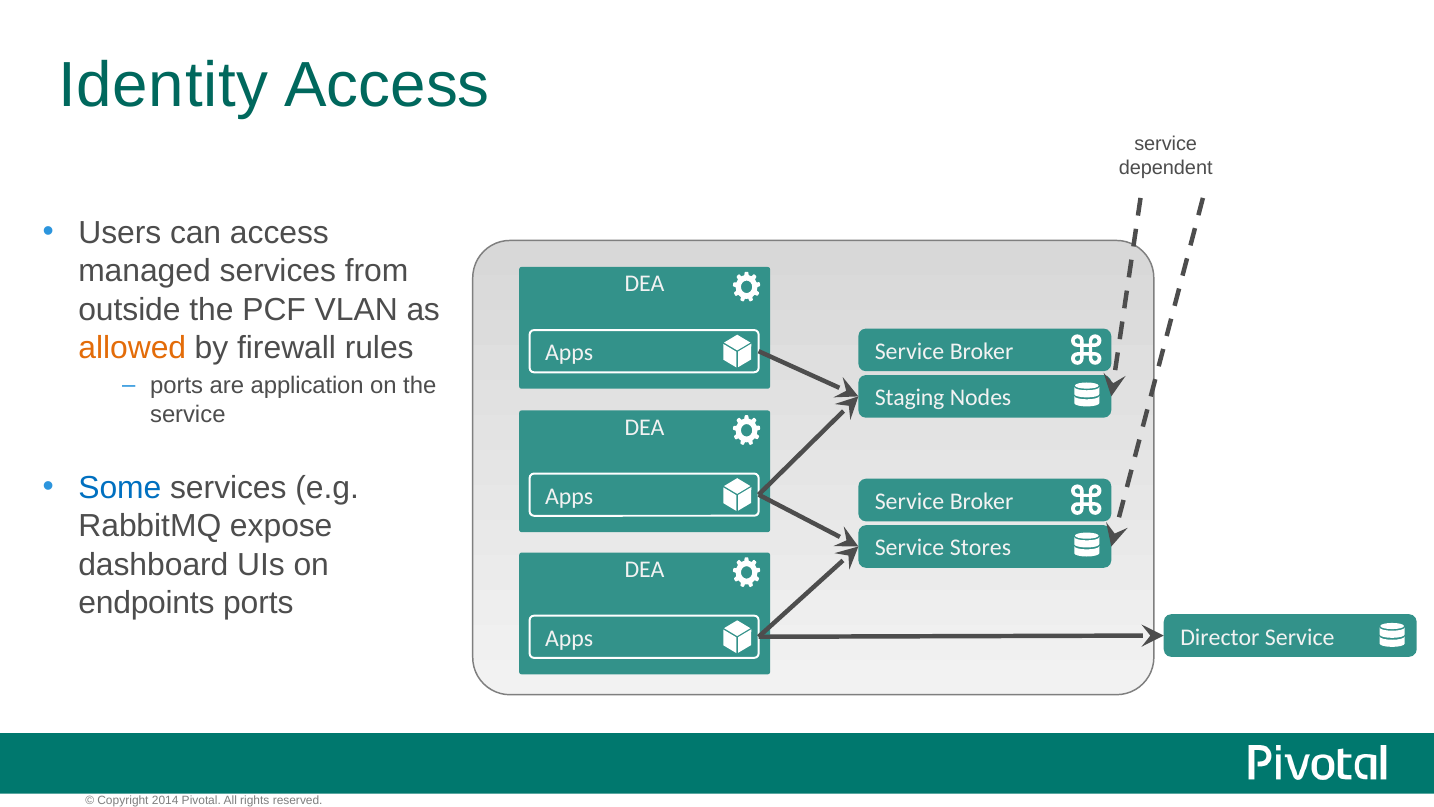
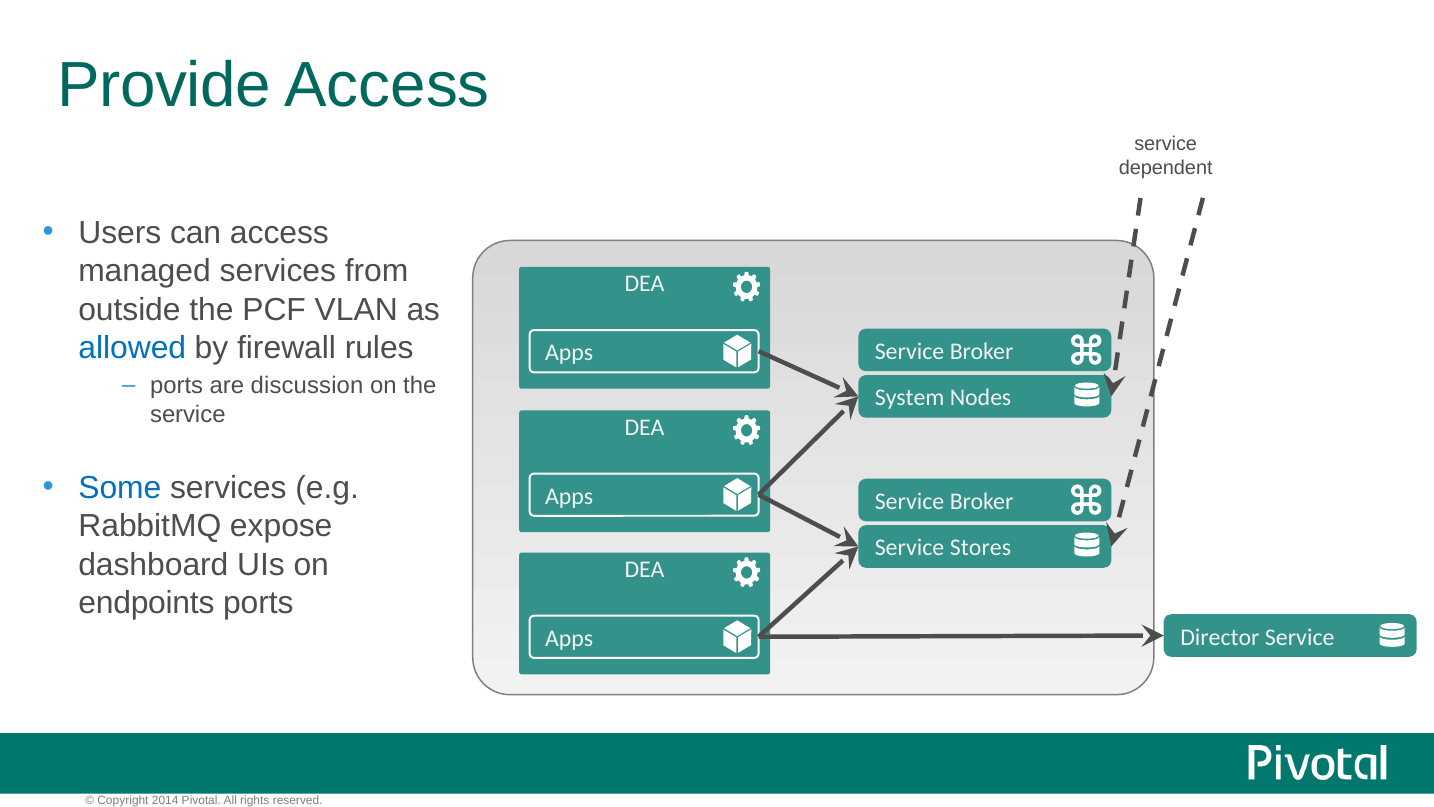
Identity: Identity -> Provide (164, 85)
allowed colour: orange -> blue (132, 348)
application: application -> discussion (307, 385)
Staging: Staging -> System (910, 398)
